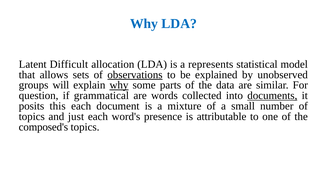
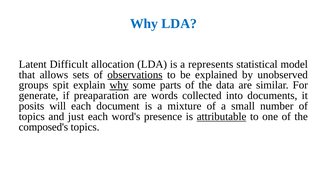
will: will -> spit (61, 85)
question: question -> generate (39, 96)
grammatical: grammatical -> preaparation (101, 96)
documents underline: present -> none (272, 96)
this: this -> will (58, 106)
attributable underline: none -> present (222, 116)
